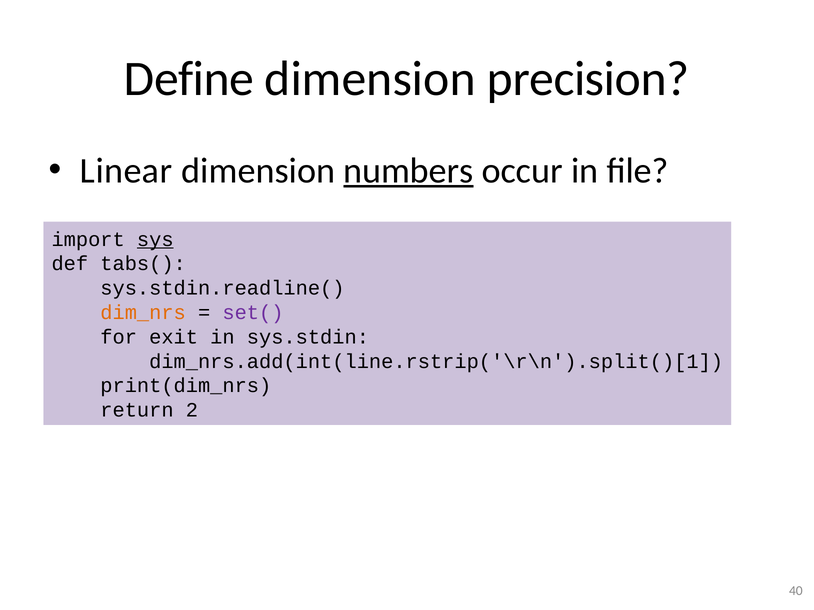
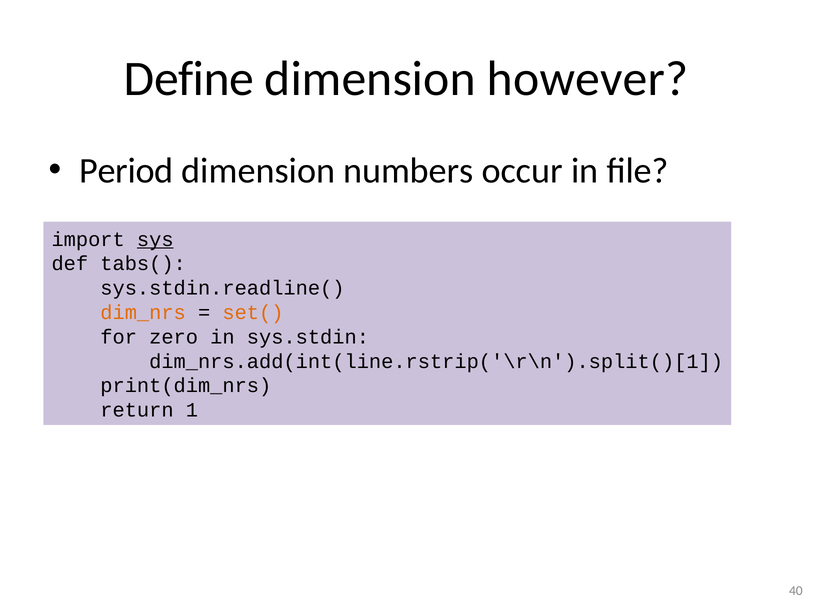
precision: precision -> however (588, 79)
Linear: Linear -> Period (126, 171)
numbers underline: present -> none (408, 171)
set( colour: purple -> orange (253, 313)
exit: exit -> zero (174, 337)
2: 2 -> 1 (192, 410)
